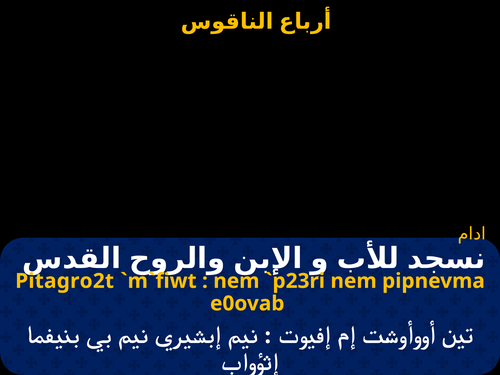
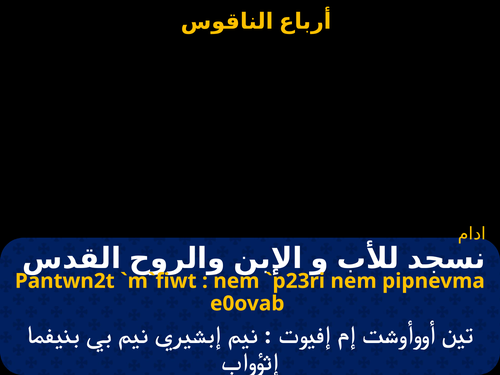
Pitagro2t: Pitagro2t -> Pantwn2t (65, 281)
